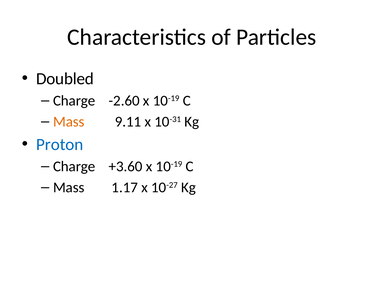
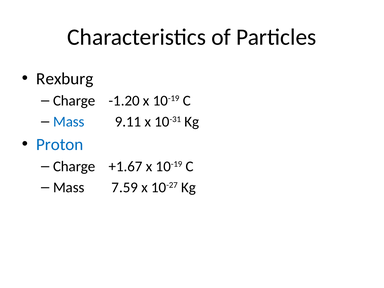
Doubled: Doubled -> Rexburg (65, 79)
-2.60: -2.60 -> -1.20 (124, 101)
Mass colour: orange -> blue (69, 122)
+3.60: +3.60 -> +1.67 (126, 167)
1.17: 1.17 -> 7.59 (125, 187)
